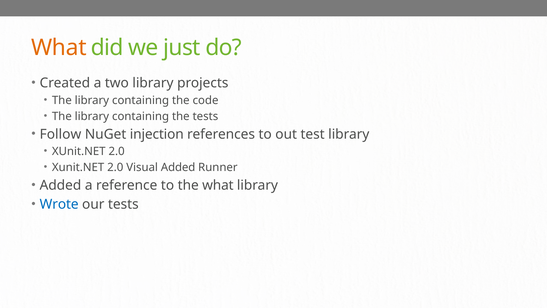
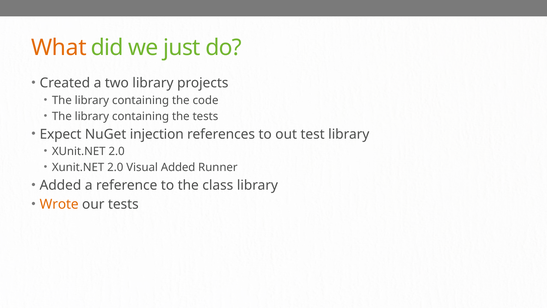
Follow: Follow -> Expect (61, 134)
the what: what -> class (218, 185)
Wrote colour: blue -> orange (59, 204)
